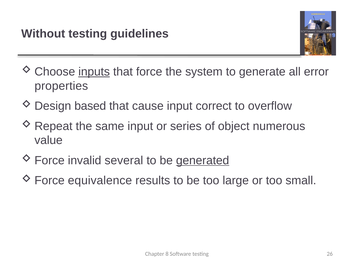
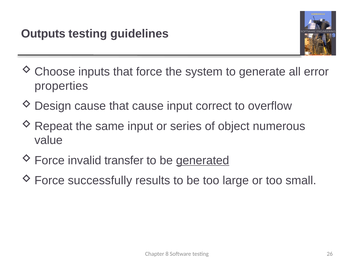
Without: Without -> Outputs (43, 34)
inputs underline: present -> none (94, 72)
based: based -> cause (90, 106)
several: several -> transfer (124, 160)
equivalence: equivalence -> successfully (100, 180)
